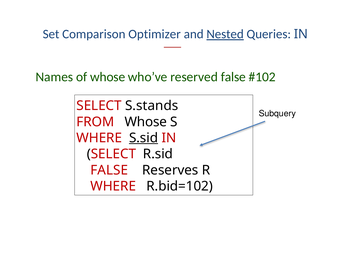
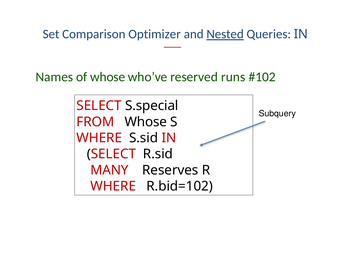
reserved false: false -> runs (233, 77)
S.stands: S.stands -> S.special (152, 106)
S.sid underline: present -> none (144, 138)
FALSE: FALSE -> MANY (109, 170)
